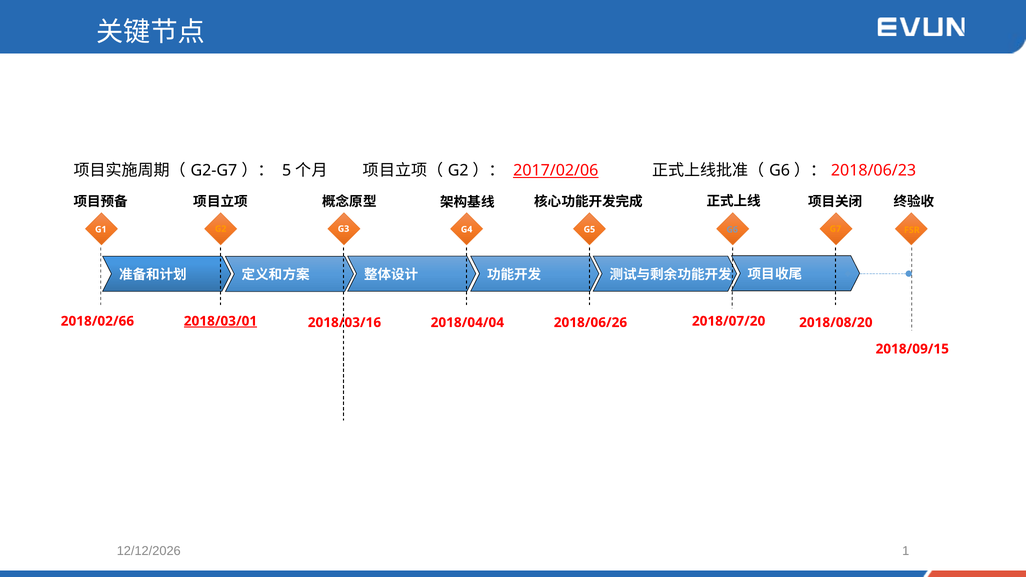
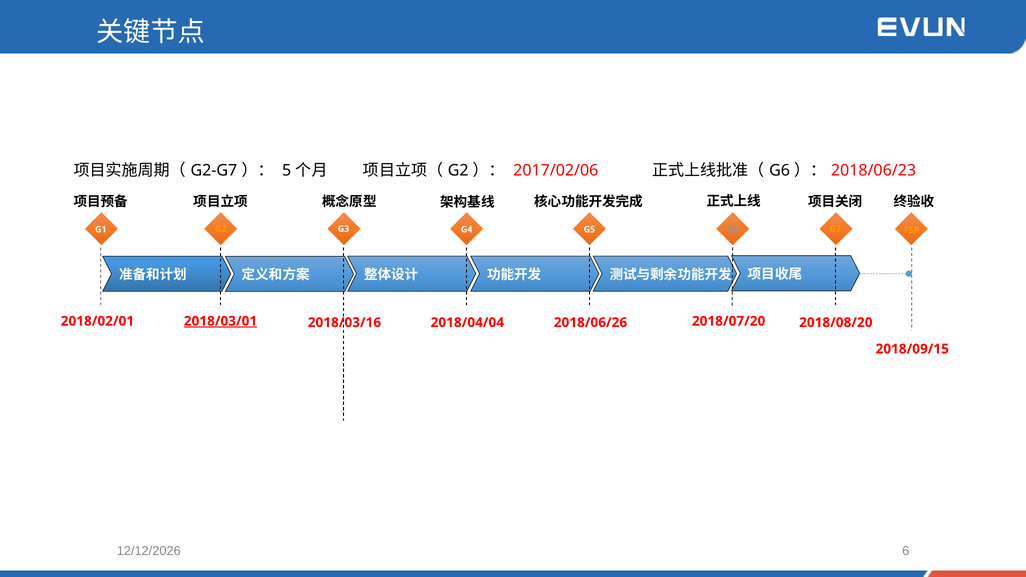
2017/02/06 underline: present -> none (556, 171)
2018/02/66: 2018/02/66 -> 2018/02/01 (97, 321)
1: 1 -> 6 (906, 551)
